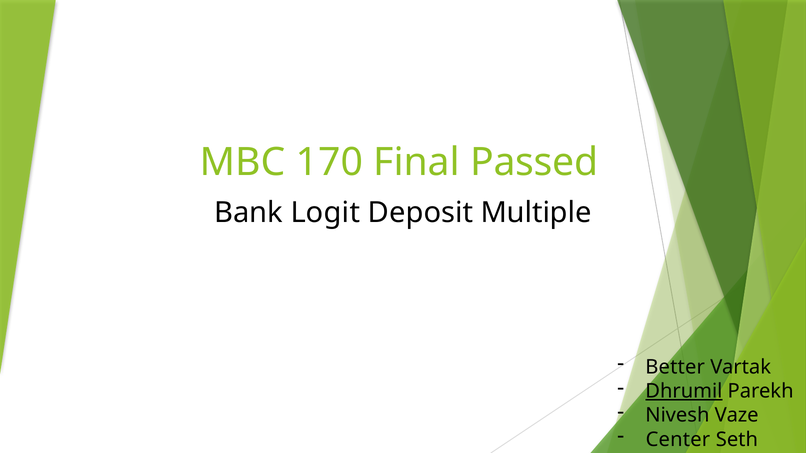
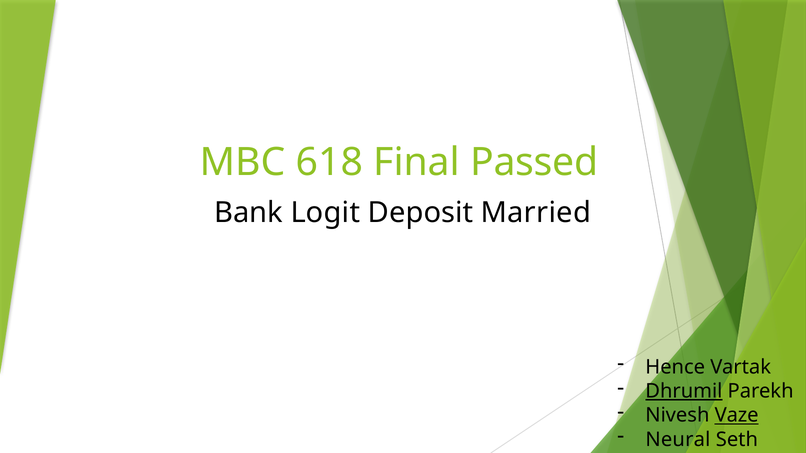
170: 170 -> 618 (329, 163)
Multiple: Multiple -> Married (536, 213)
Better: Better -> Hence (675, 367)
Vaze underline: none -> present (737, 416)
Center: Center -> Neural (678, 440)
